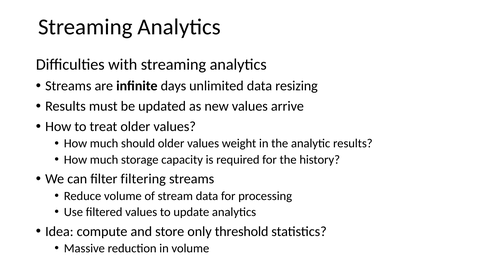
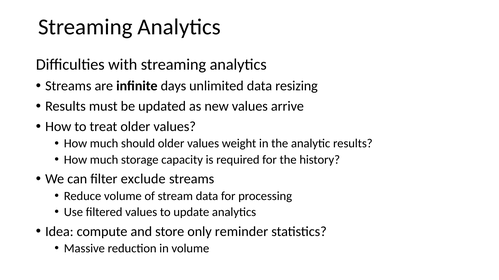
filtering: filtering -> exclude (143, 179)
threshold: threshold -> reminder (242, 232)
